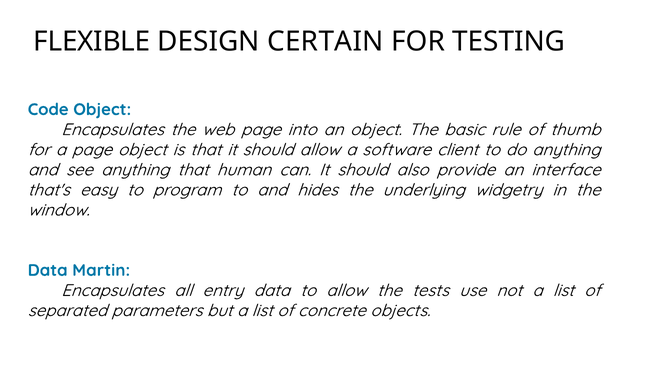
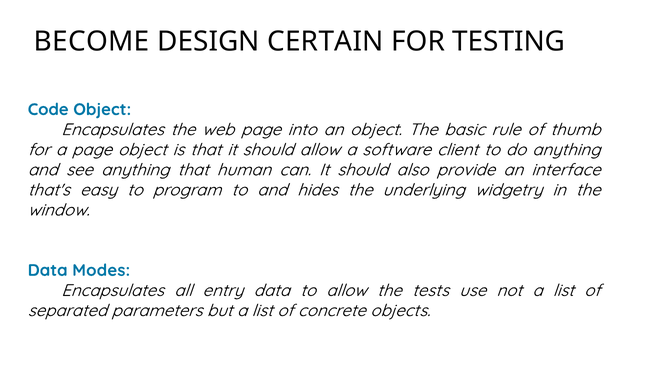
FLEXIBLE: FLEXIBLE -> BECOME (92, 42)
Martin: Martin -> Modes (101, 271)
